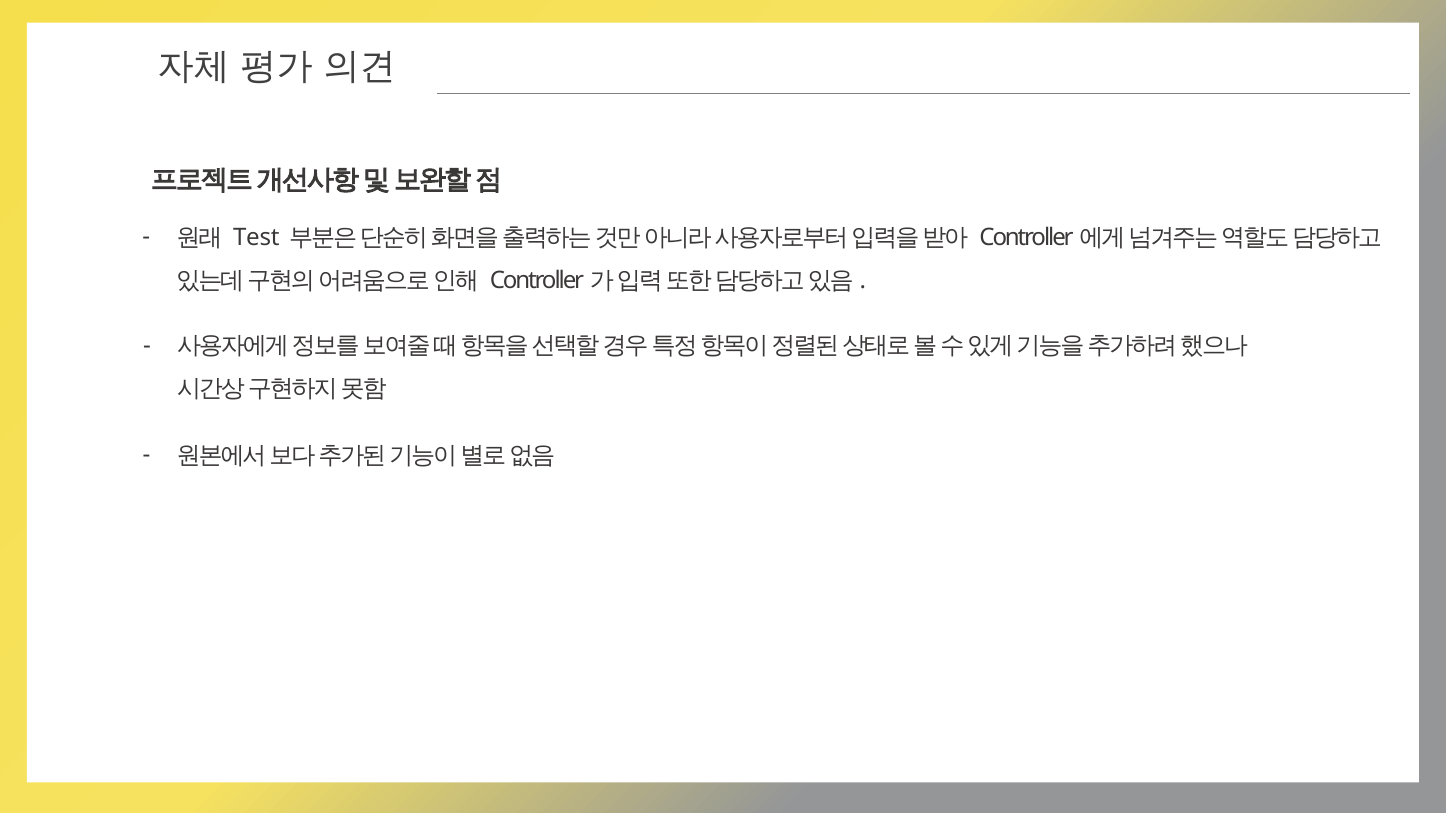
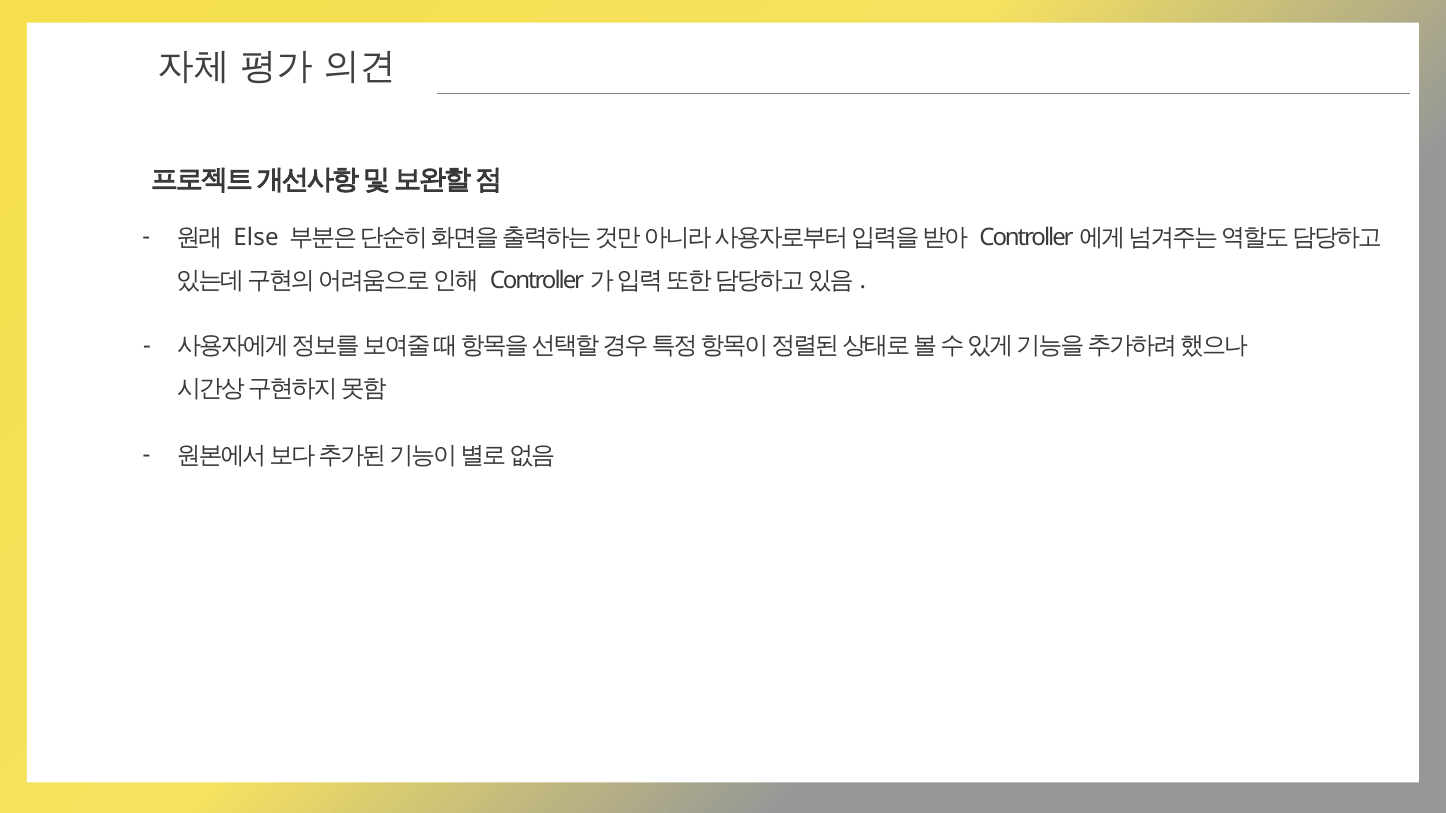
Test: Test -> Else (256, 237)
